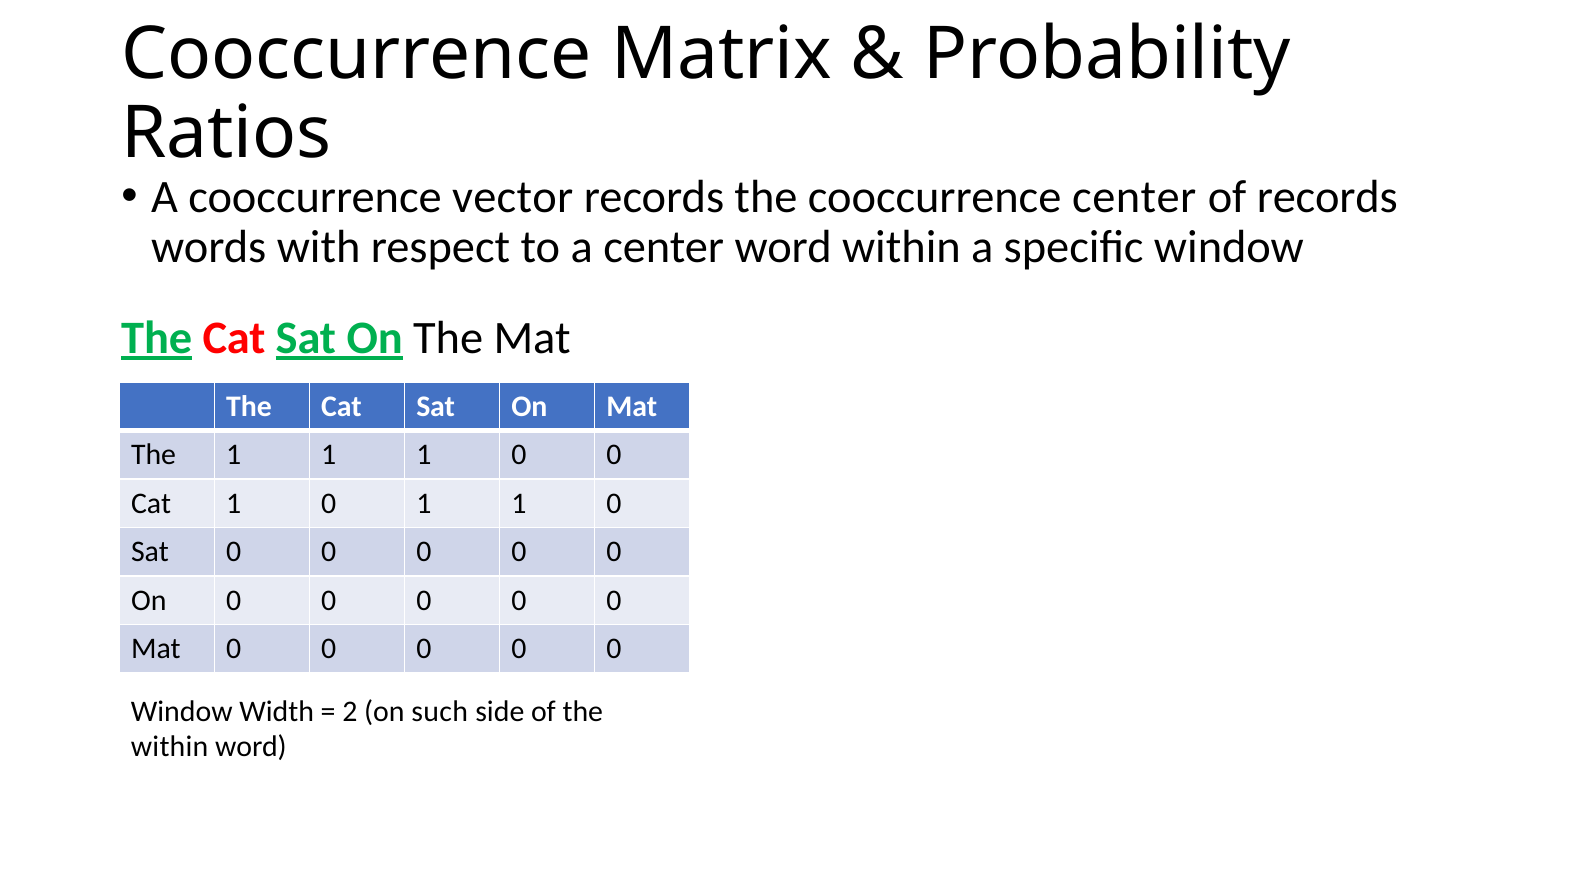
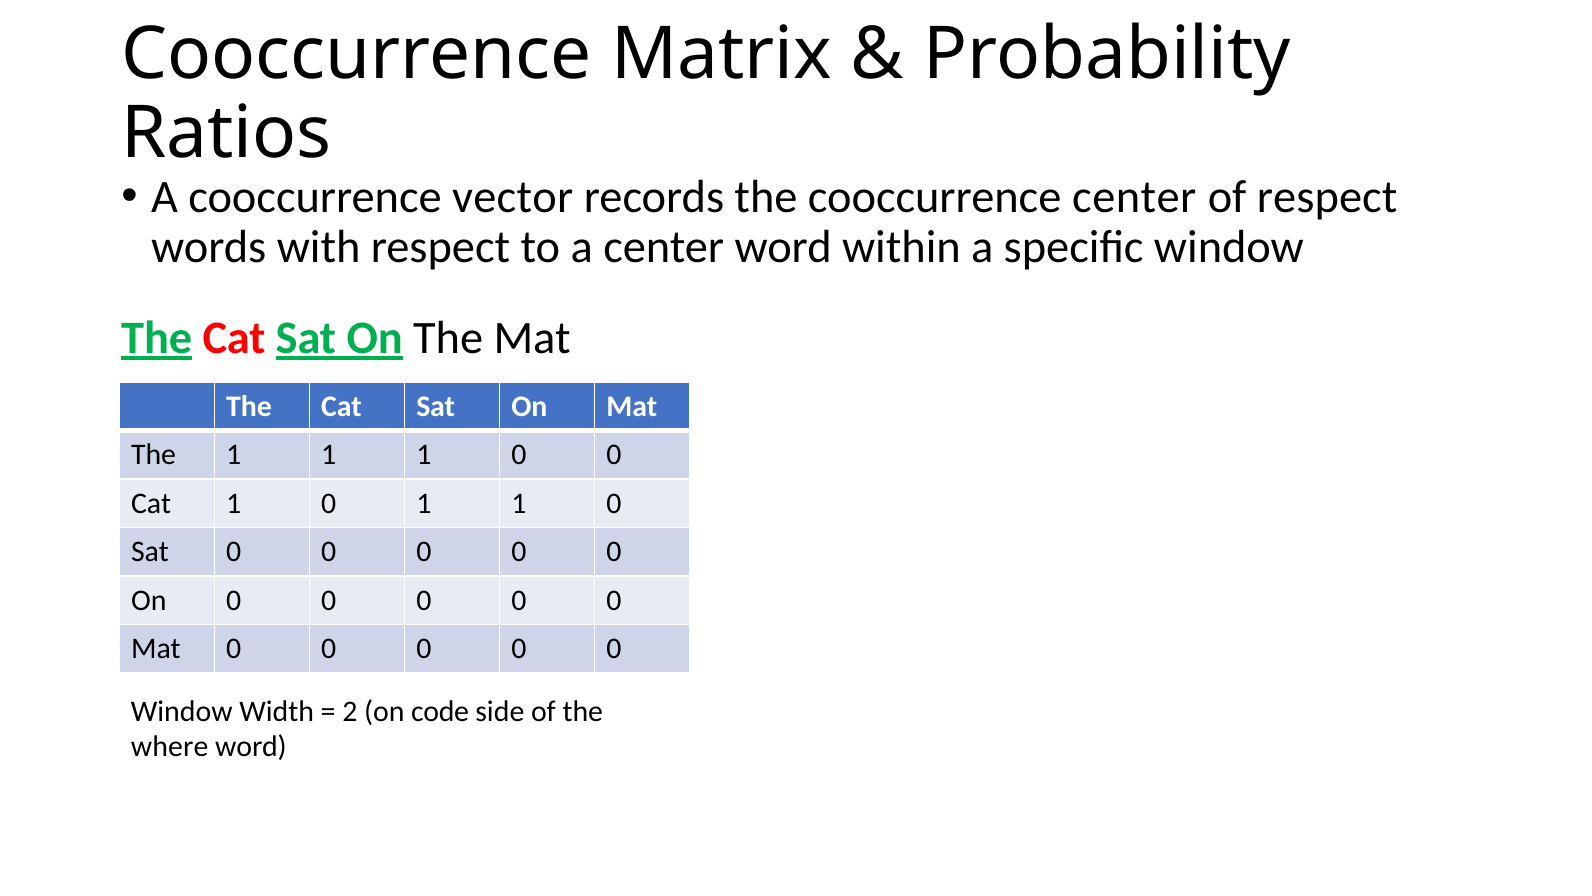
of records: records -> respect (1327, 197)
such: such -> code (440, 711)
within: within -> where (170, 747)
